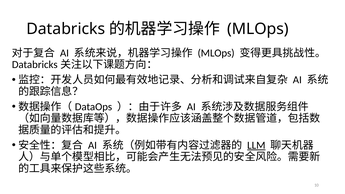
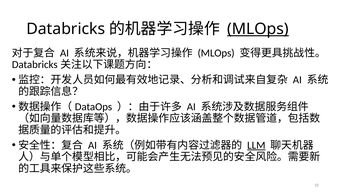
MLOps underline: none -> present (258, 29)
